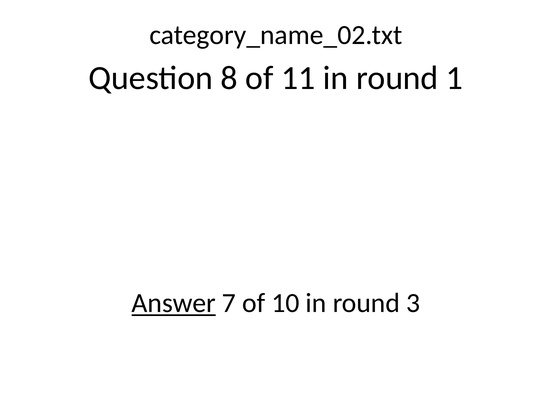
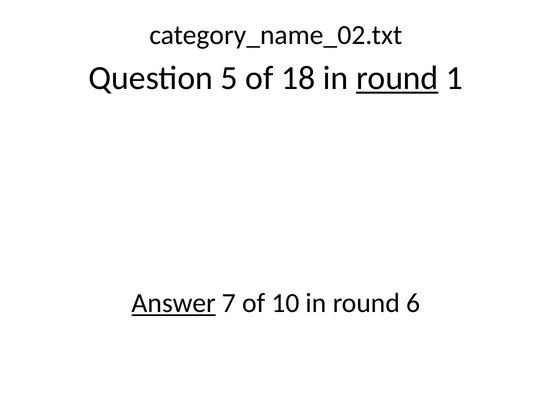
8: 8 -> 5 (229, 78)
11: 11 -> 18 (298, 78)
round underline: none -> present (397, 78)
3: 3 -> 6 (413, 303)
